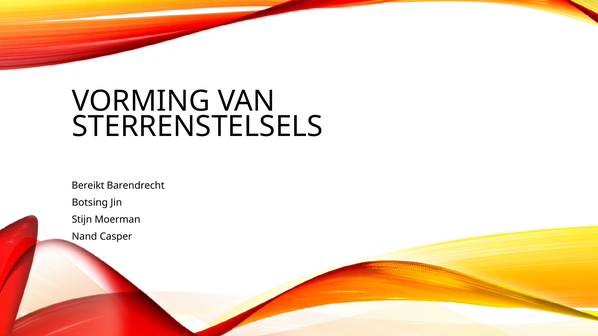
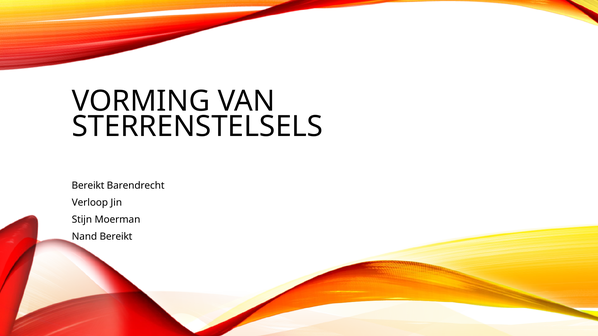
Botsing: Botsing -> Verloop (90, 203)
Nand Casper: Casper -> Bereikt (116, 237)
